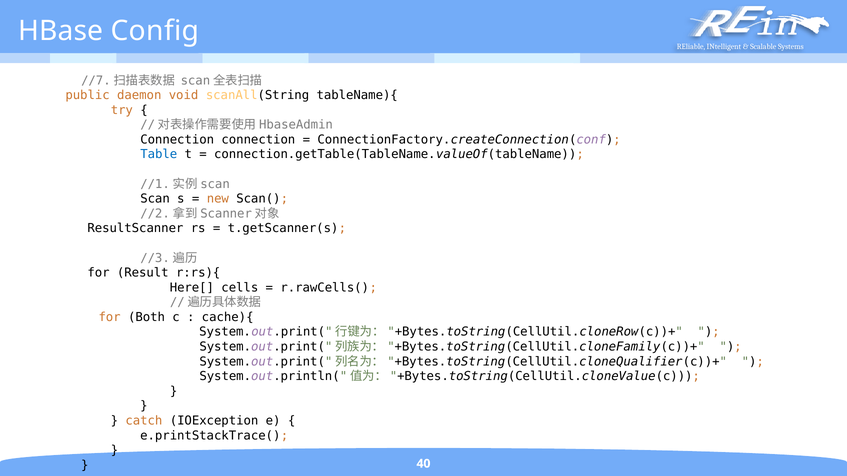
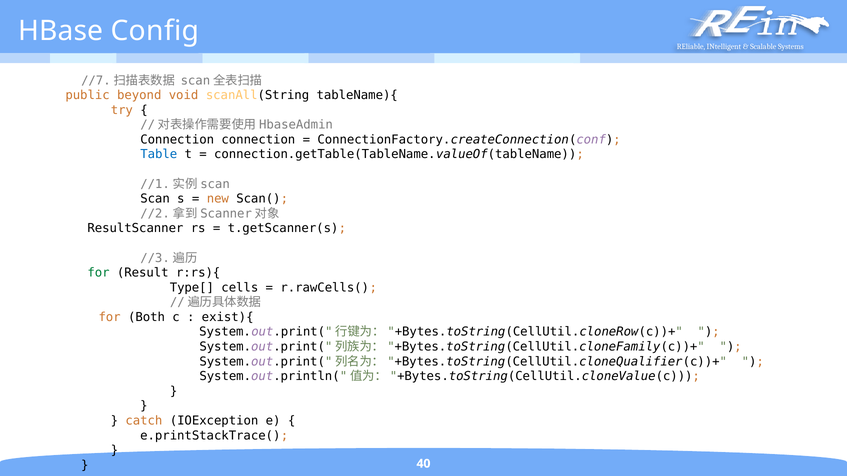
daemon: daemon -> beyond (139, 95)
for colour: black -> green (99, 273)
Here[: Here[ -> Type[ (192, 288)
cache){: cache){ -> exist){ (228, 317)
